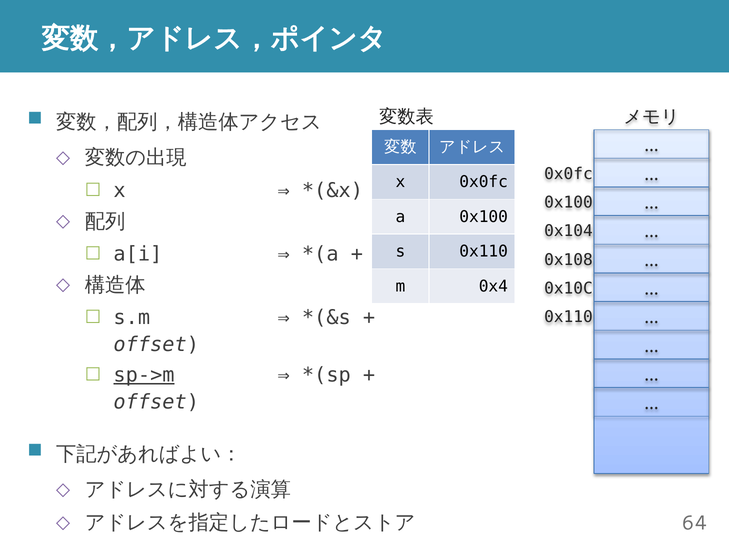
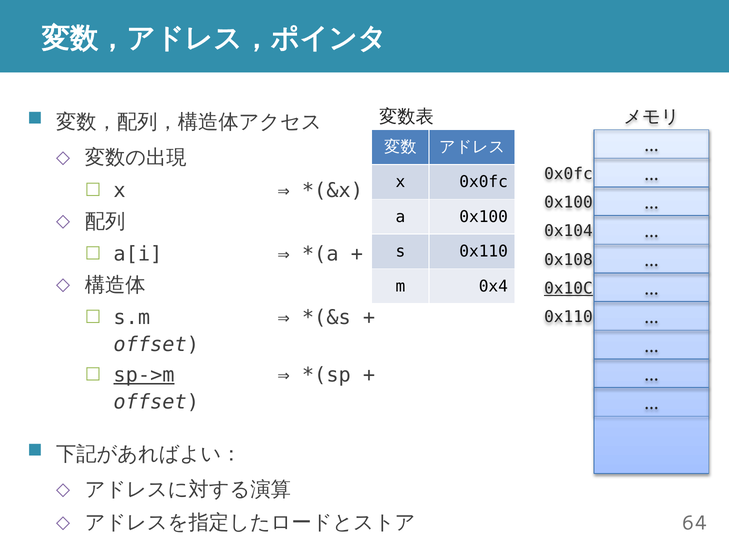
0x10C underline: none -> present (568, 289)
